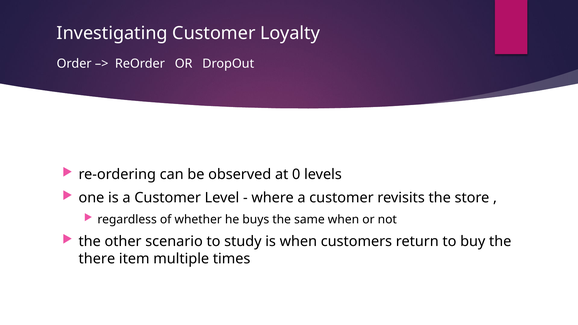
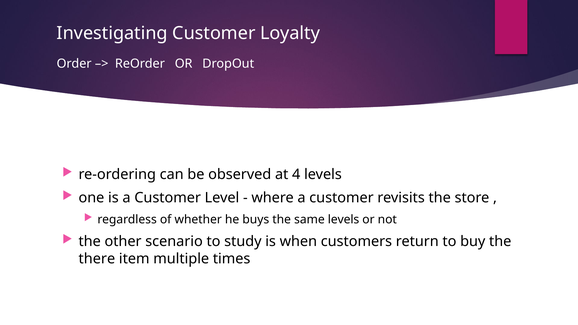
0: 0 -> 4 (296, 174)
same when: when -> levels (344, 220)
